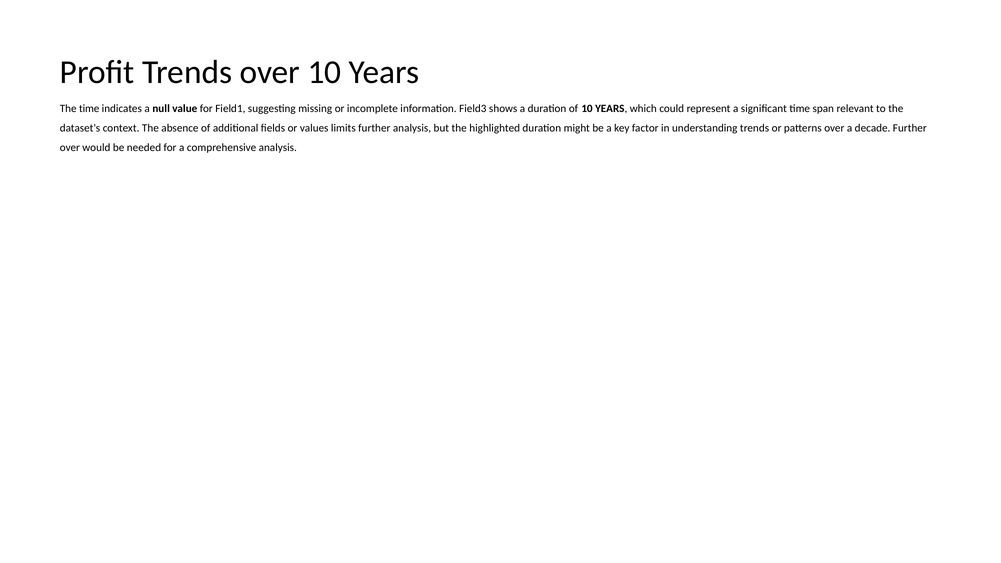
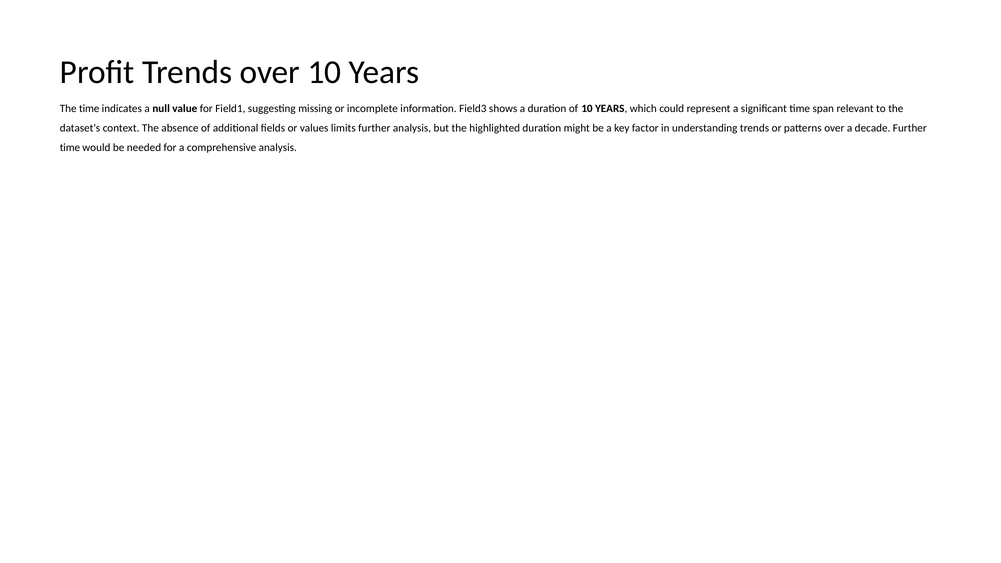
over: over -> time (70, 148)
